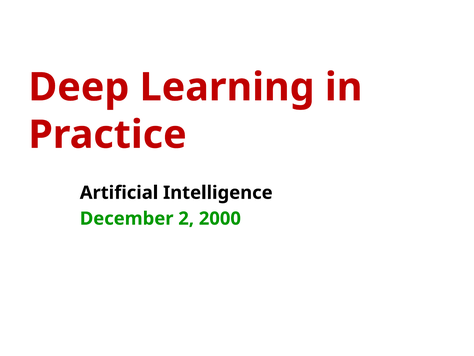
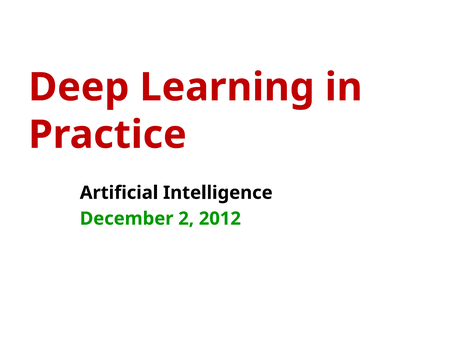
2000: 2000 -> 2012 (220, 218)
